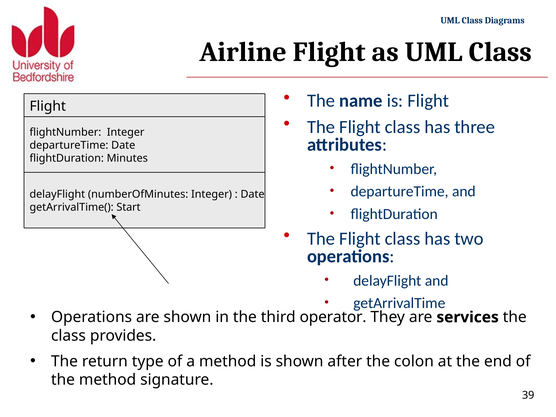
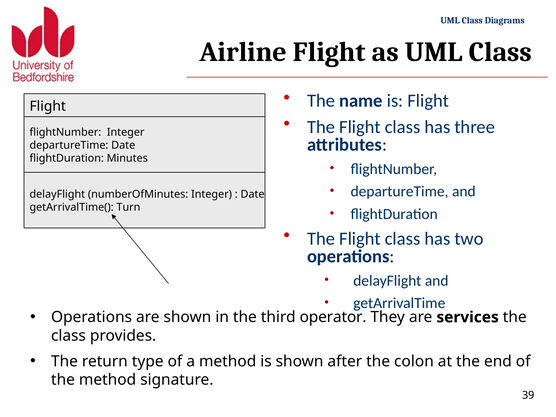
Start: Start -> Turn (128, 207)
